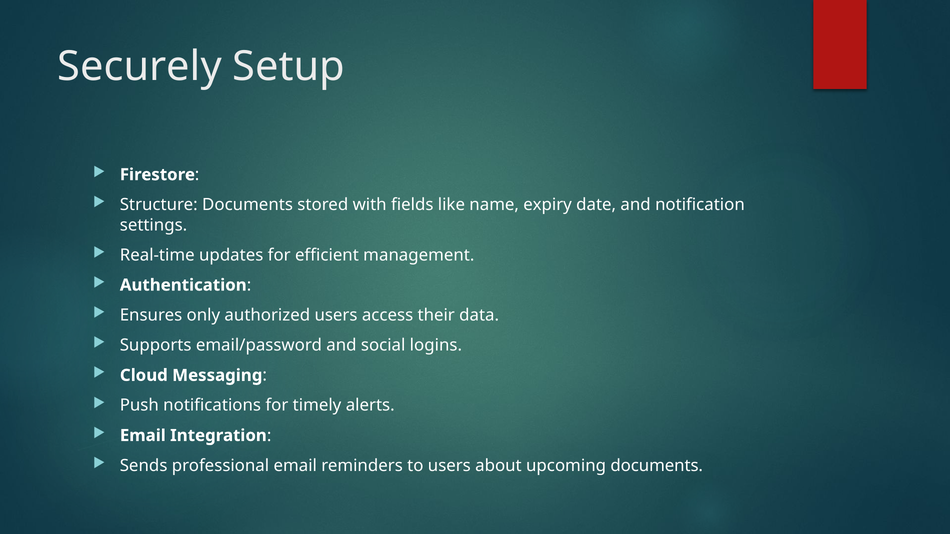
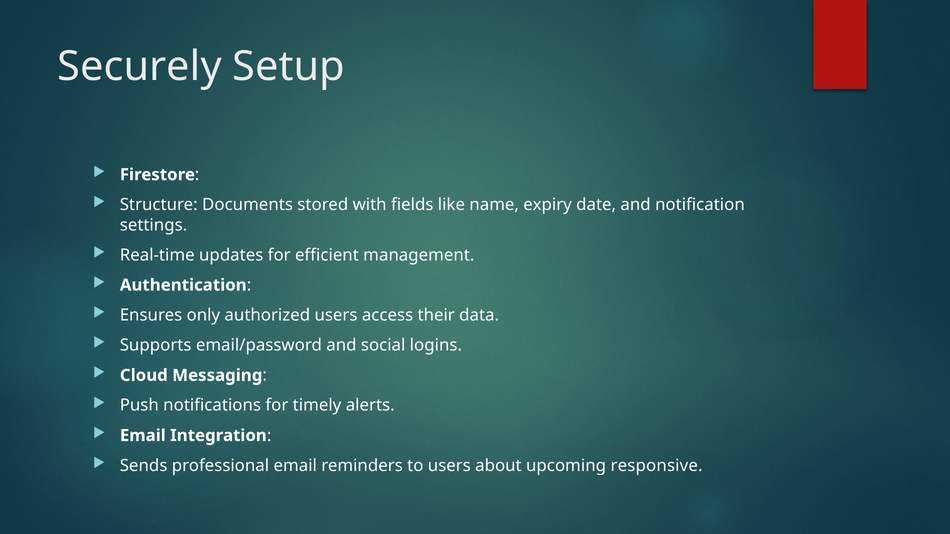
upcoming documents: documents -> responsive (657, 466)
